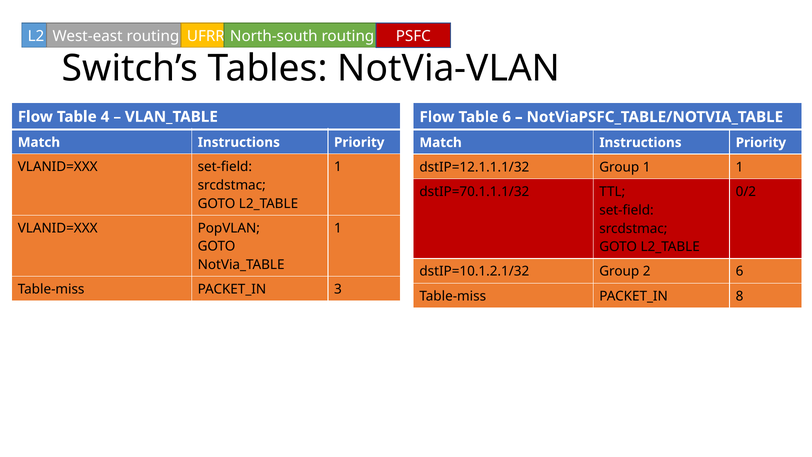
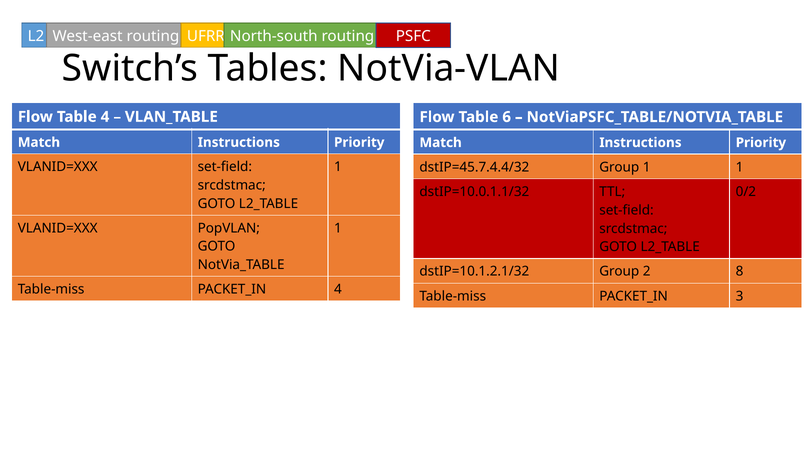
dstIP=12.1.1.1/32: dstIP=12.1.1.1/32 -> dstIP=45.7.4.4/32 (474, 167)
dstIP=70.1.1.1/32: dstIP=70.1.1.1/32 -> dstIP=10.0.1.1/32 (474, 192)
2 6: 6 -> 8 (740, 271)
3: 3 -> 4 (338, 289)
8: 8 -> 3 (740, 296)
